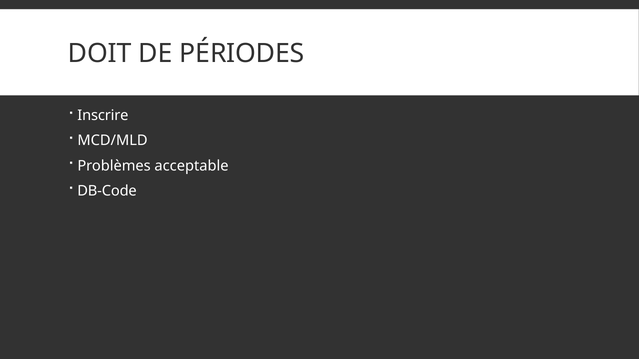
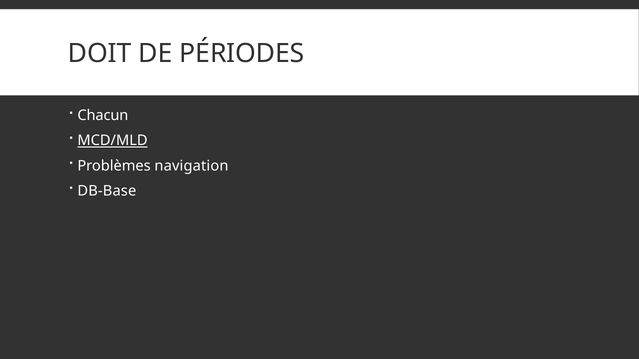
Inscrire: Inscrire -> Chacun (103, 116)
MCD/MLD underline: none -> present (113, 141)
acceptable: acceptable -> navigation (191, 166)
DB-Code: DB-Code -> DB-Base (107, 191)
